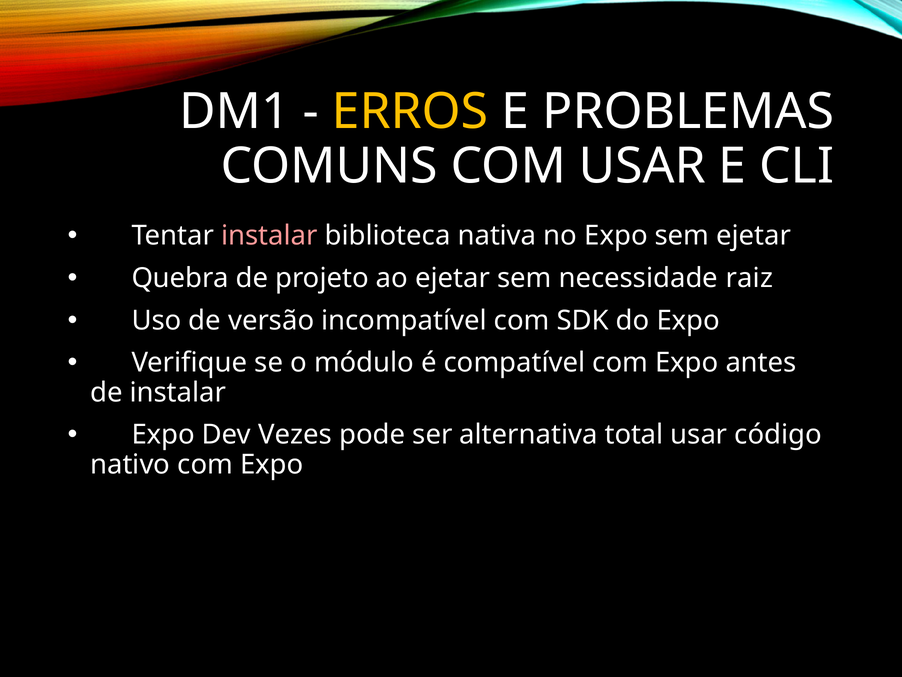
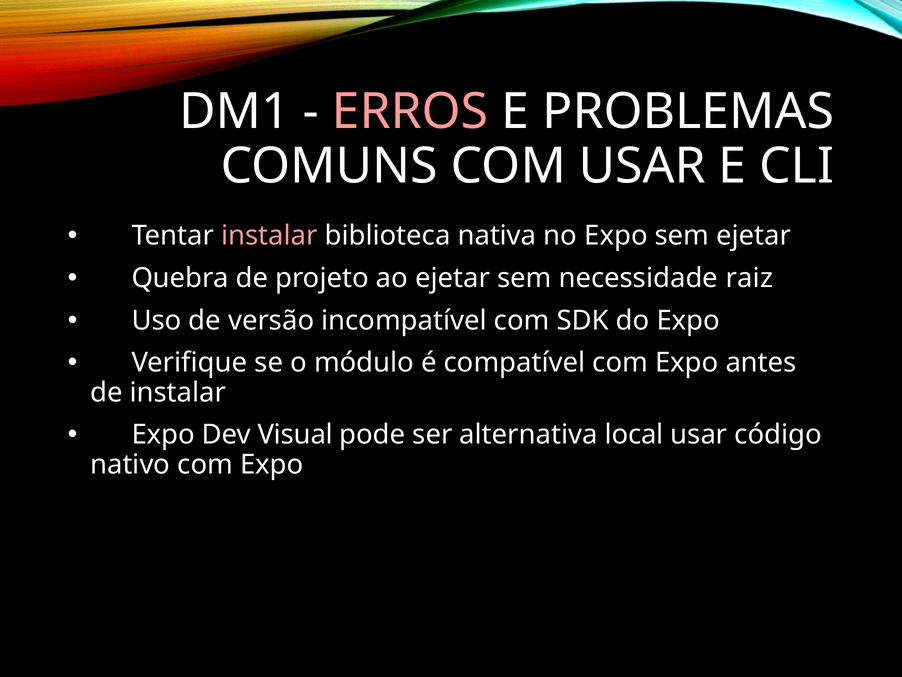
ERROS colour: yellow -> pink (410, 112)
Vezes: Vezes -> Visual (295, 434)
total: total -> local (634, 434)
